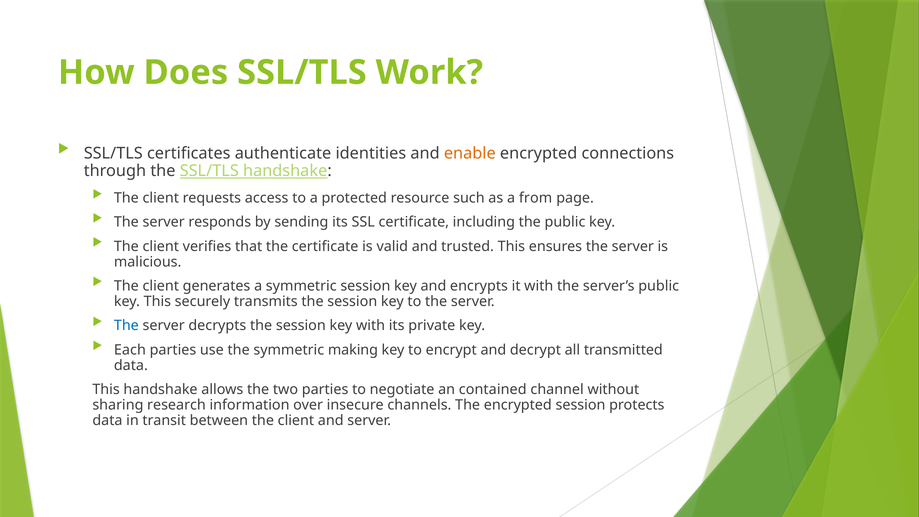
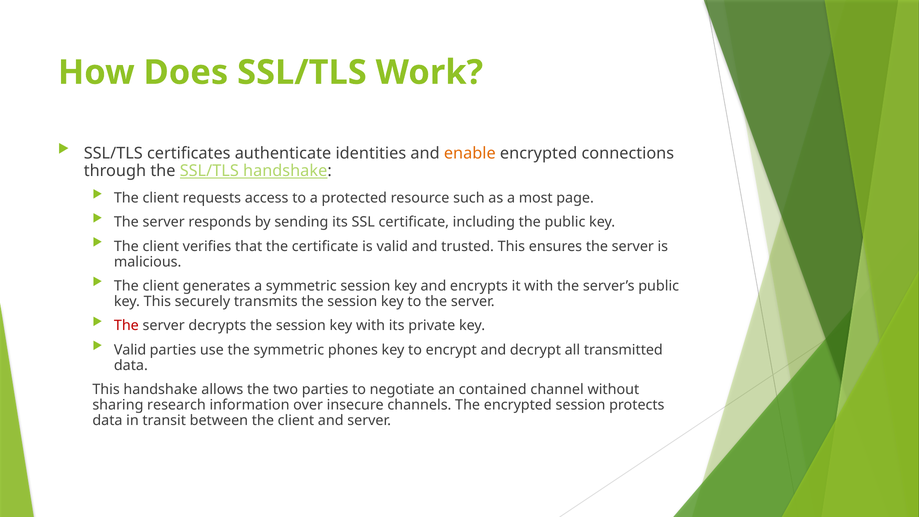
from: from -> most (536, 198)
The colour: blue -> red (126, 326)
Each: Each -> Valid (130, 350)
making: making -> phones (353, 350)
